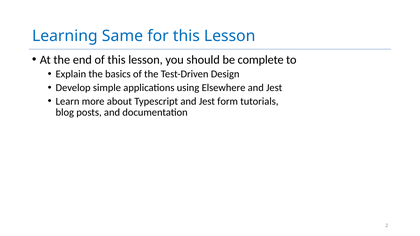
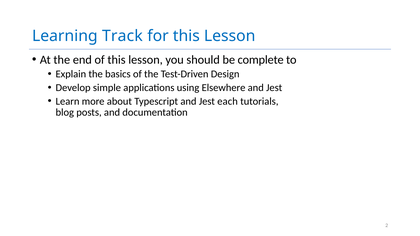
Same: Same -> Track (122, 36)
form: form -> each (228, 101)
